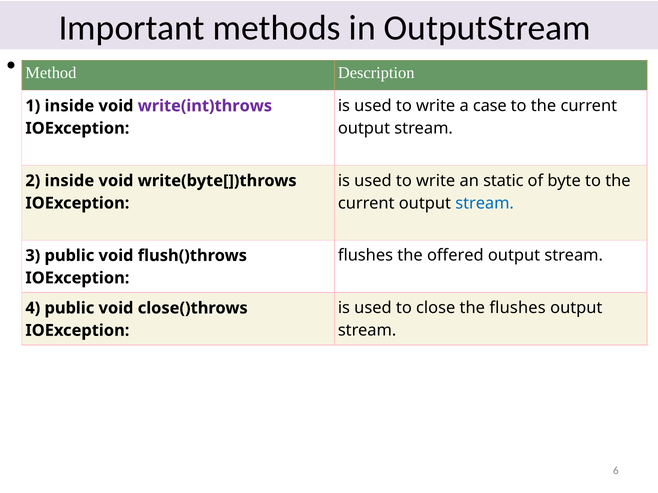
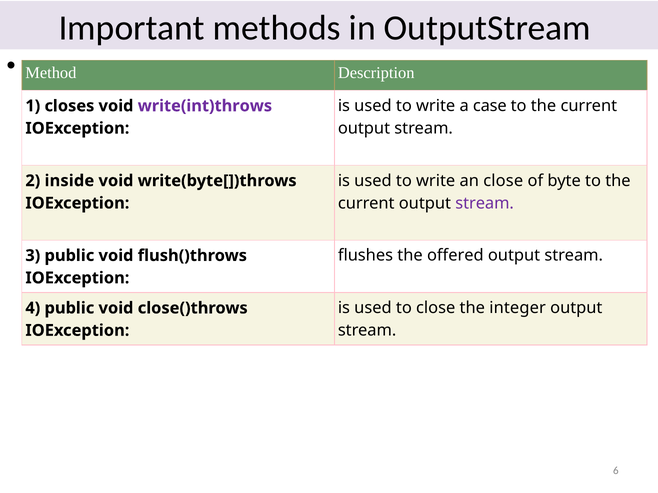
1 inside: inside -> closes (69, 106)
an static: static -> close (503, 181)
stream colour: blue -> purple (485, 203)
the flushes: flushes -> integer (518, 308)
